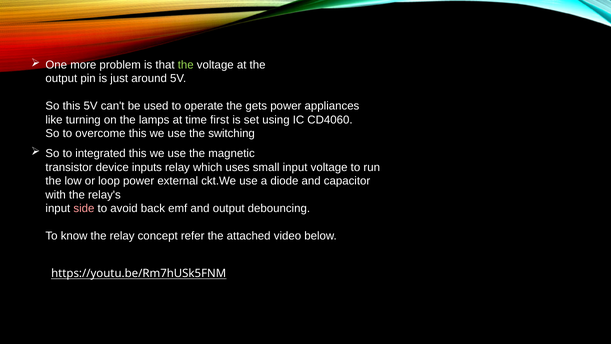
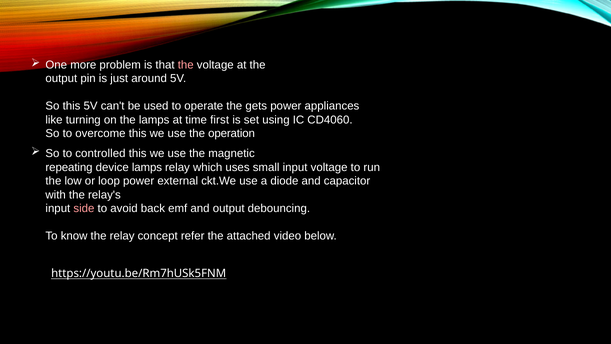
the colour: light green -> pink (186, 65)
switching: switching -> operation (232, 133)
integrated: integrated -> controlled (100, 153)
transistor: transistor -> repeating (69, 167)
device inputs: inputs -> lamps (147, 167)
